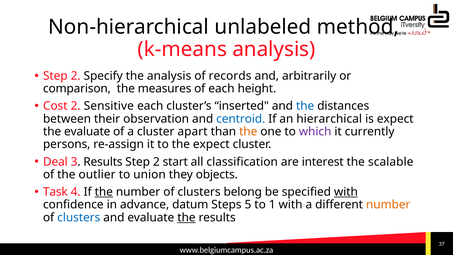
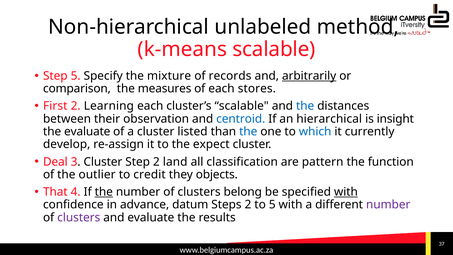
k-means analysis: analysis -> scalable (274, 49)
2: 2 -> 5 (76, 76)
the analysis: analysis -> mixture (169, 76)
arbitrarily underline: none -> present (309, 76)
height: height -> stores (257, 89)
Cost: Cost -> First (55, 106)
Sensitive: Sensitive -> Learning (109, 106)
cluster’s inserted: inserted -> scalable (242, 106)
is expect: expect -> insight (395, 119)
apart: apart -> listed (193, 131)
the colour: orange -> blue (248, 131)
which colour: purple -> blue (315, 131)
persons: persons -> develop (67, 144)
3 Results: Results -> Cluster (103, 162)
start: start -> land (175, 162)
interest: interest -> pattern (323, 162)
scalable: scalable -> function (391, 162)
union: union -> credit (150, 174)
Task: Task -> That (55, 192)
Steps 5: 5 -> 2 (248, 205)
to 1: 1 -> 5 (272, 205)
number colour: orange -> purple (388, 205)
clusters colour: blue -> purple (79, 217)
the underline: present -> none (186, 217)
